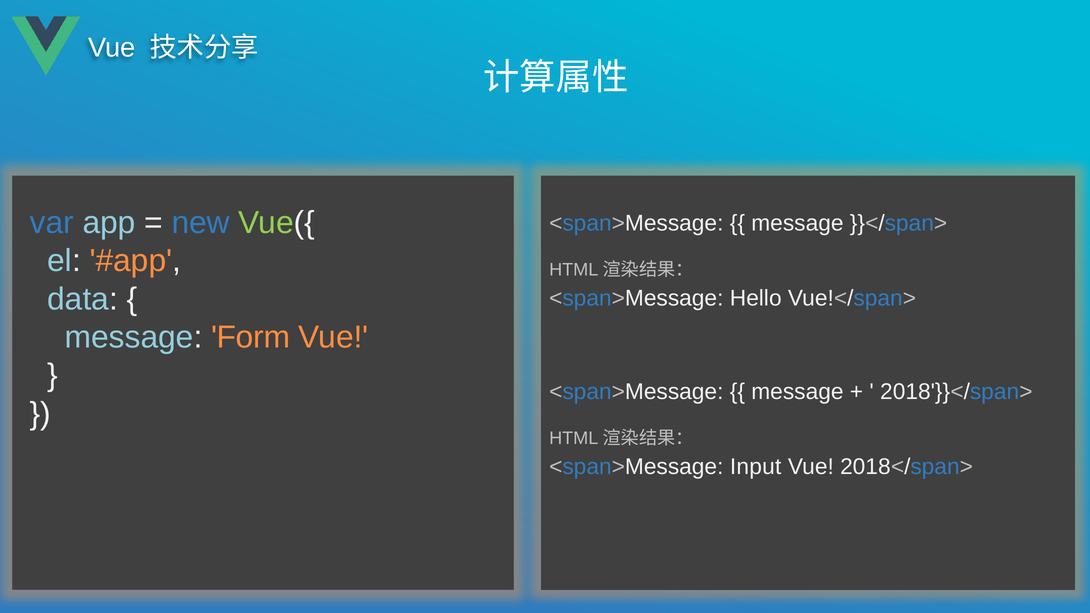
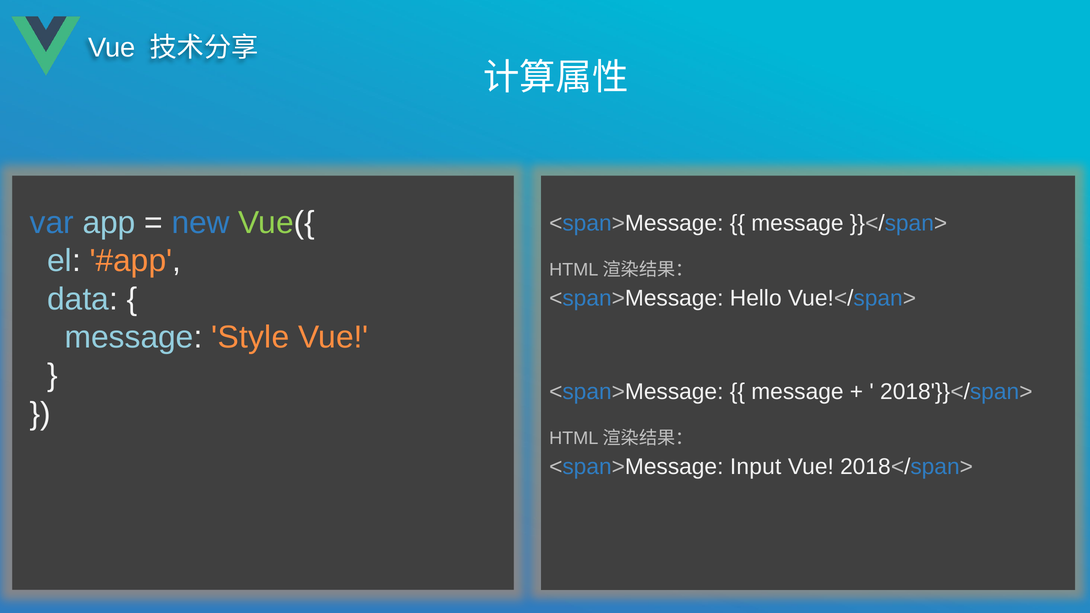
Form: Form -> Style (250, 337)
